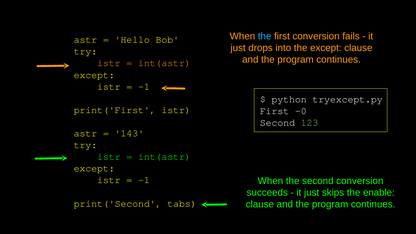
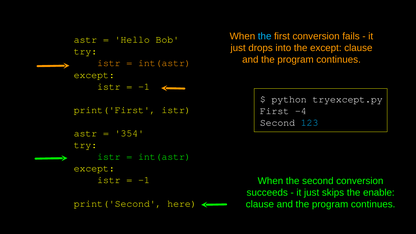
-0: -0 -> -4 (301, 111)
123 colour: light green -> light blue (310, 123)
143: 143 -> 354 (129, 133)
tabs: tabs -> here (182, 203)
